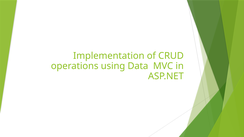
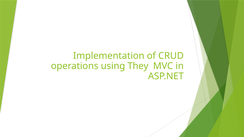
Data: Data -> They (138, 66)
